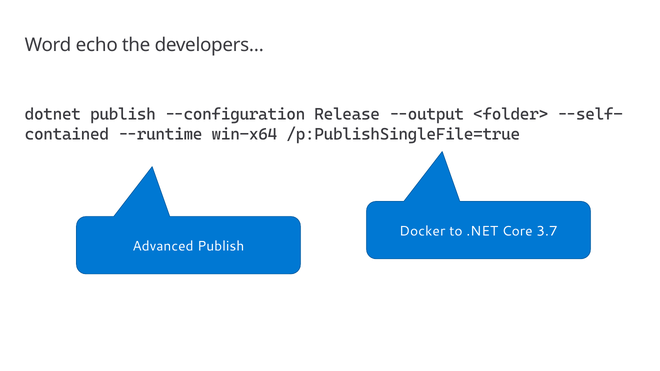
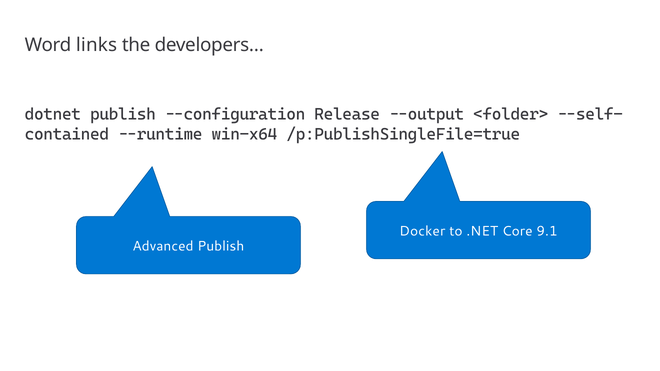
echo: echo -> links (97, 45)
3.7: 3.7 -> 9.1 (547, 231)
